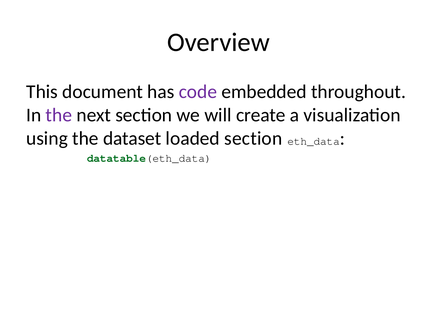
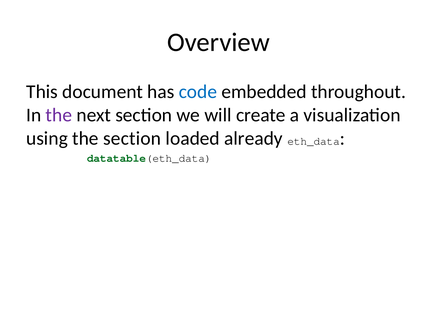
code colour: purple -> blue (198, 92)
the dataset: dataset -> section (132, 138)
loaded section: section -> already (253, 138)
